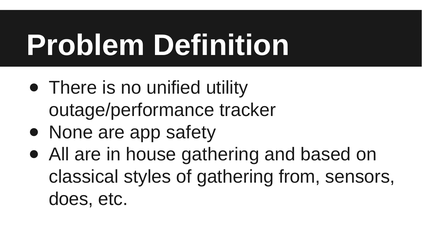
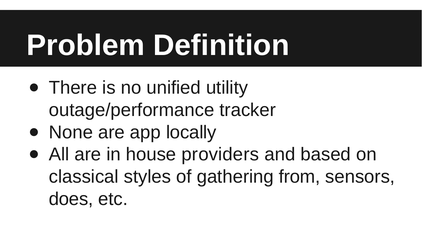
safety: safety -> locally (191, 132)
house gathering: gathering -> providers (220, 154)
